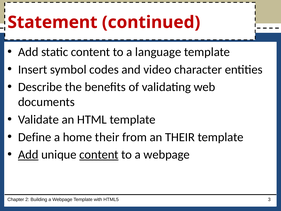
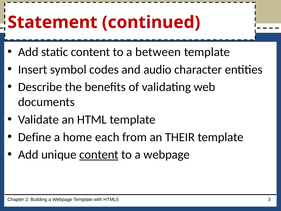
language: language -> between (158, 52)
video: video -> audio (158, 69)
home their: their -> each (107, 137)
Add underline: present -> none (28, 154)
